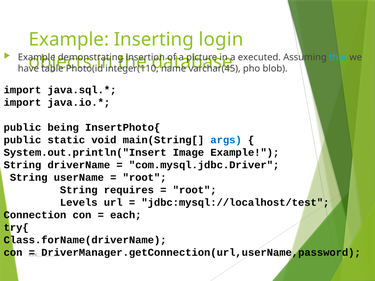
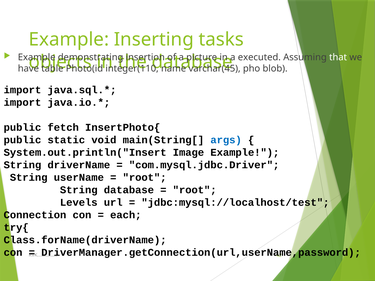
login: login -> tasks (221, 39)
that colour: light blue -> white (338, 57)
being: being -> fetch (63, 128)
String requires: requires -> database (129, 190)
